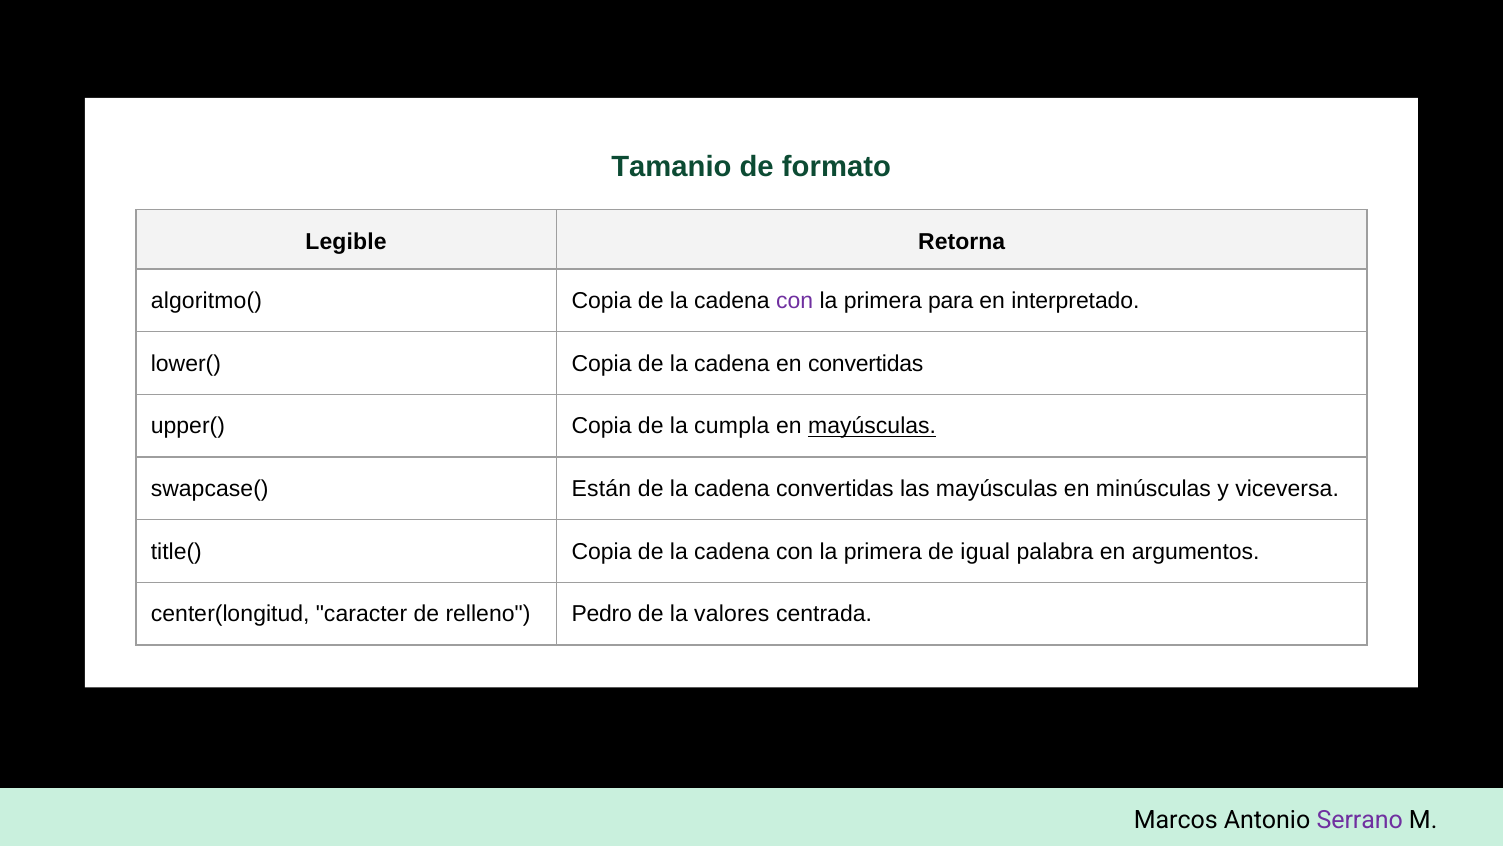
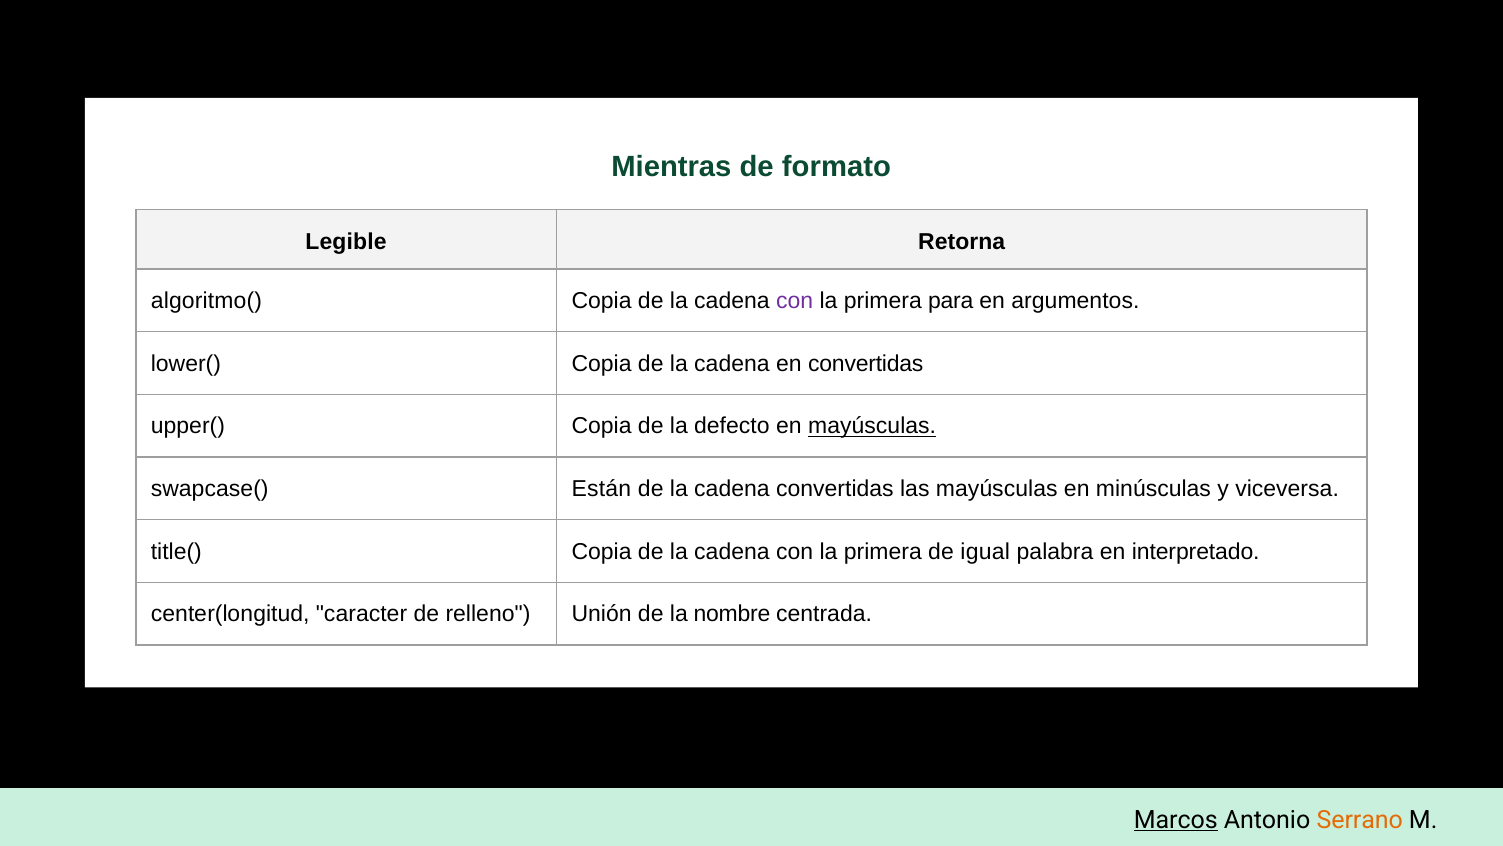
Tamanio: Tamanio -> Mientras (671, 167)
interpretado: interpretado -> argumentos (1075, 301)
cumpla: cumpla -> defecto (732, 426)
argumentos: argumentos -> interpretado (1196, 551)
Pedro: Pedro -> Unión (602, 614)
valores: valores -> nombre (732, 614)
Marcos underline: none -> present (1176, 819)
Serrano colour: purple -> orange (1360, 819)
